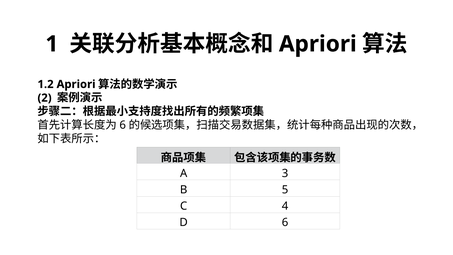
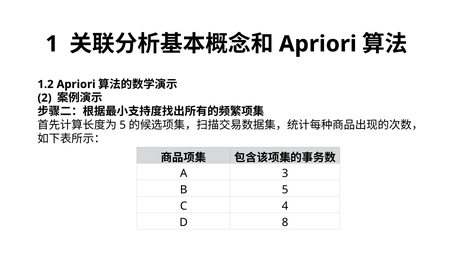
6: 6 -> 5 (123, 125)
D 6: 6 -> 8 (285, 222)
